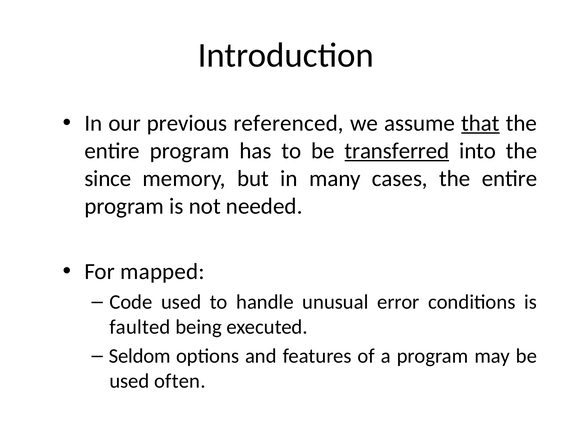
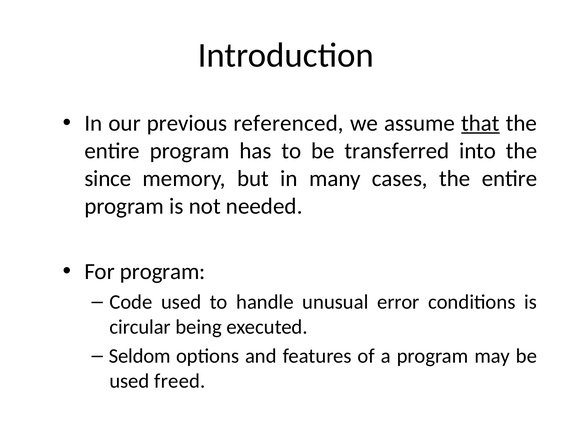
transferred underline: present -> none (397, 151)
For mapped: mapped -> program (163, 272)
faulted: faulted -> circular (140, 327)
often: often -> freed (180, 381)
